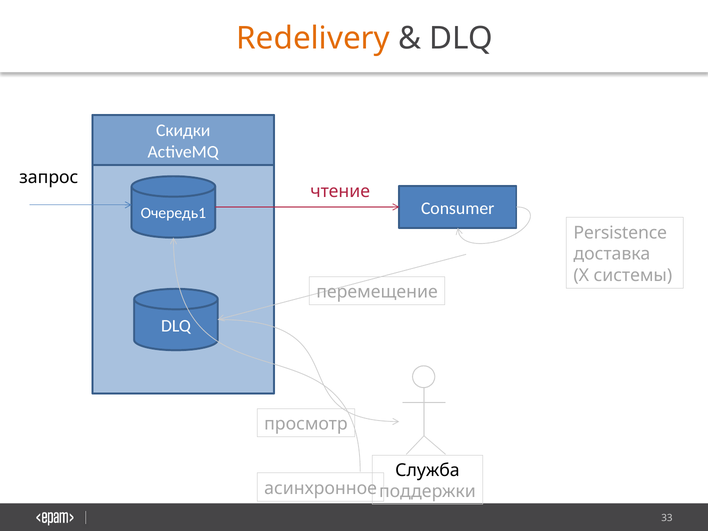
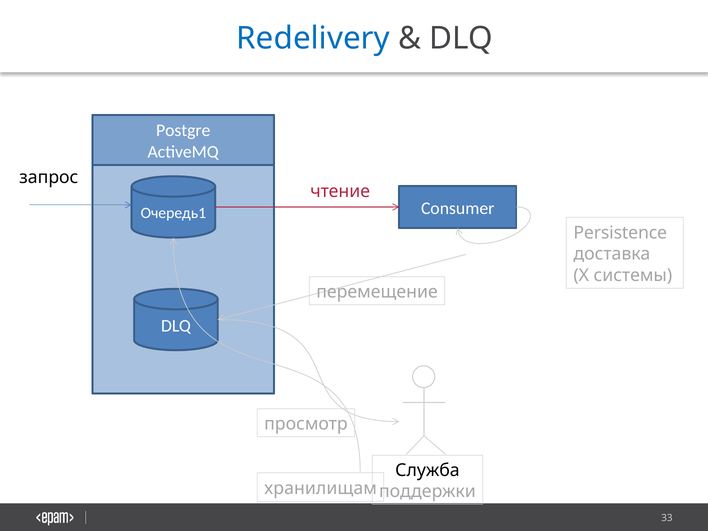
Redelivery colour: orange -> blue (313, 38)
Скидки: Скидки -> Postgre (183, 131)
асинхронное: асинхронное -> хранилищам (321, 488)
